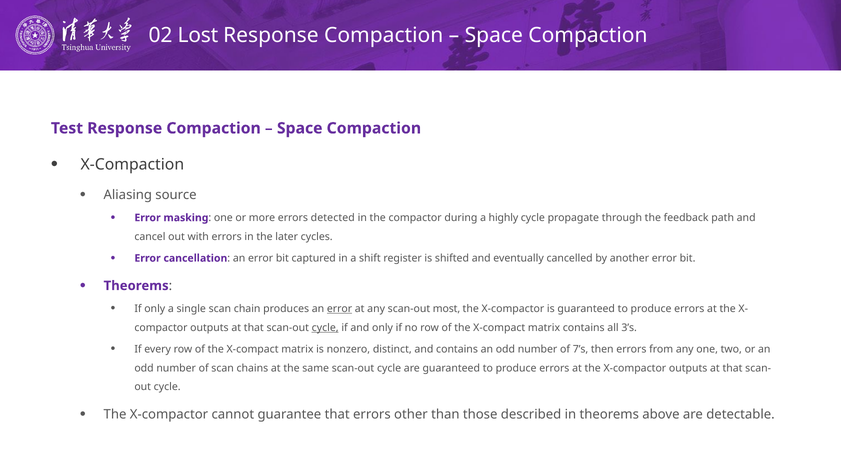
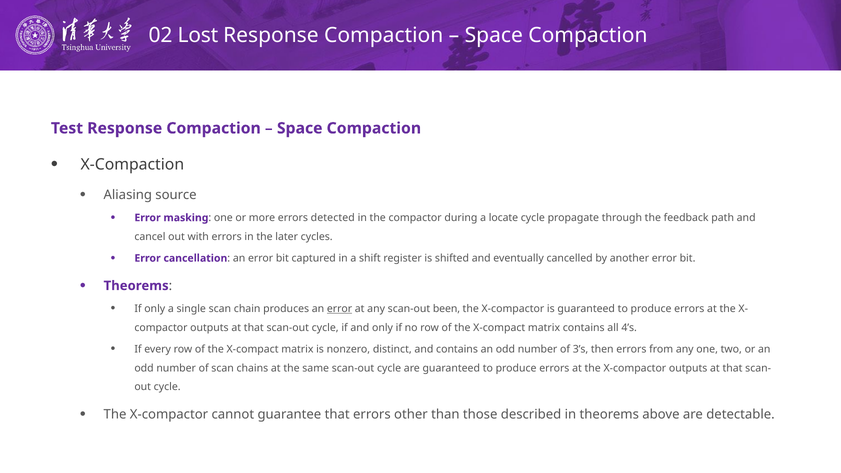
highly: highly -> locate (503, 218)
most: most -> been (446, 309)
cycle underline: present -> none (325, 328)
3’s: 3’s -> 4’s (629, 328)
7’s: 7’s -> 3’s (581, 349)
